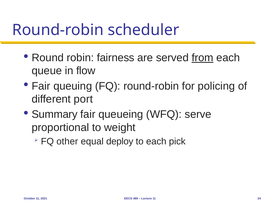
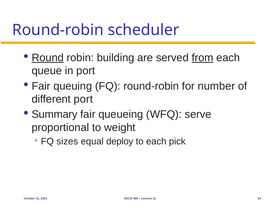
Round underline: none -> present (48, 58)
fairness: fairness -> building (116, 58)
in flow: flow -> port (86, 71)
policing: policing -> number (216, 86)
other: other -> sizes (67, 141)
